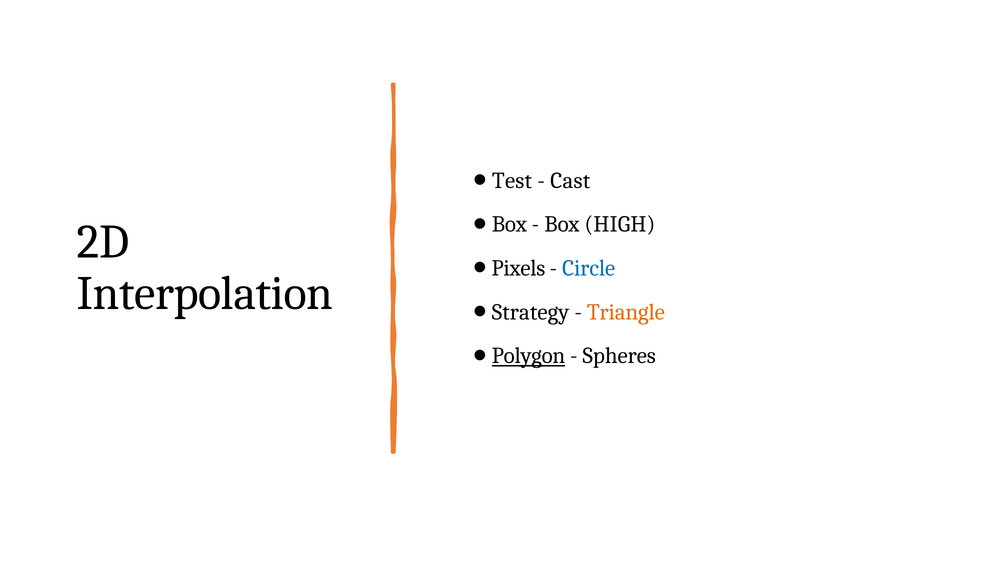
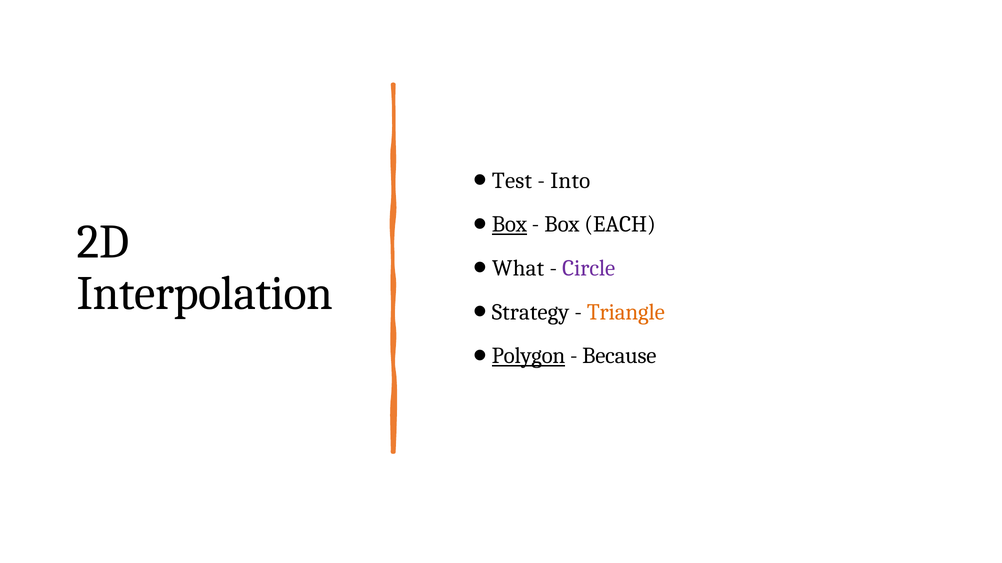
Cast: Cast -> Into (570, 181)
Box underline: none -> present (509, 225)
HIGH: HIGH -> EACH (620, 225)
Pixels: Pixels -> What (518, 268)
Circle colour: blue -> purple (589, 268)
Spheres: Spheres -> Because (619, 356)
